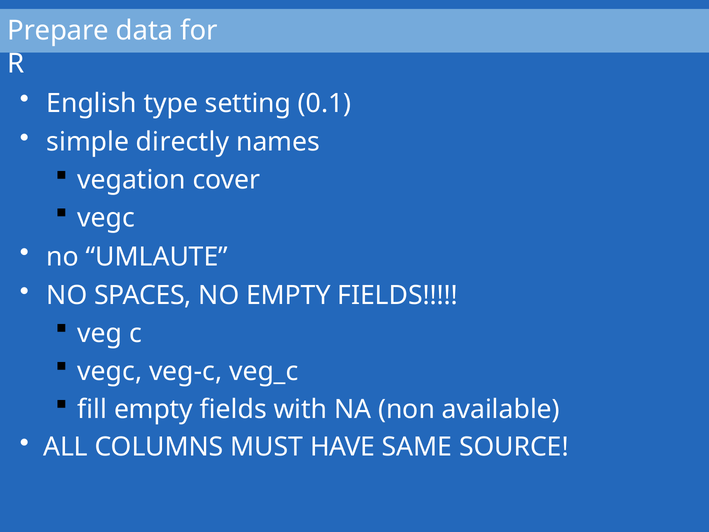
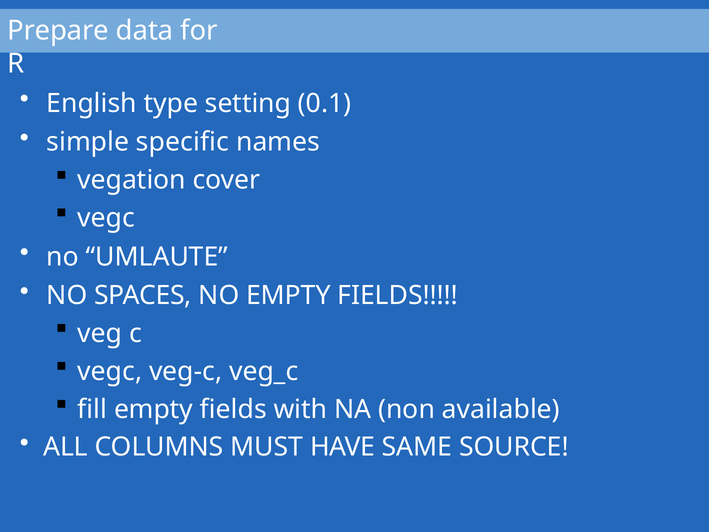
directly: directly -> specific (183, 142)
